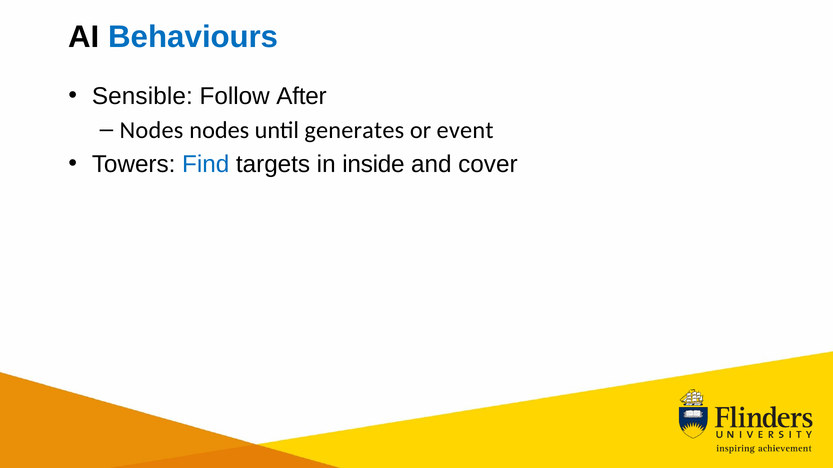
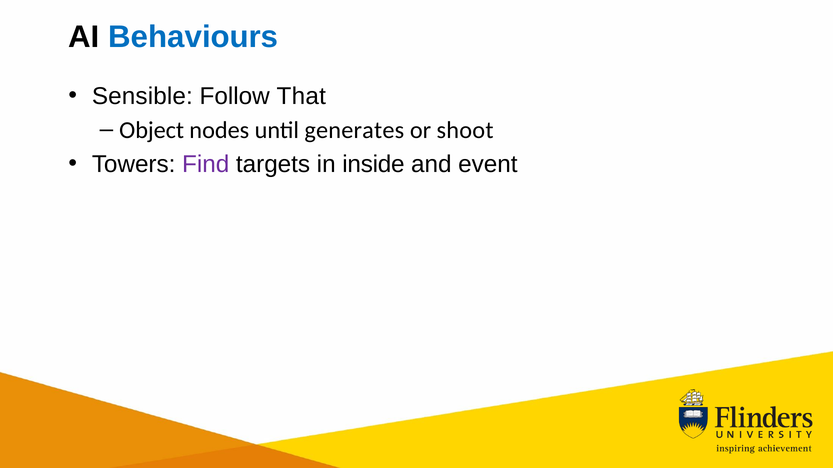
After: After -> That (301, 96)
Nodes: Nodes -> Object (152, 130)
event: event -> shoot (465, 130)
Find colour: blue -> purple (206, 164)
cover: cover -> event (488, 164)
